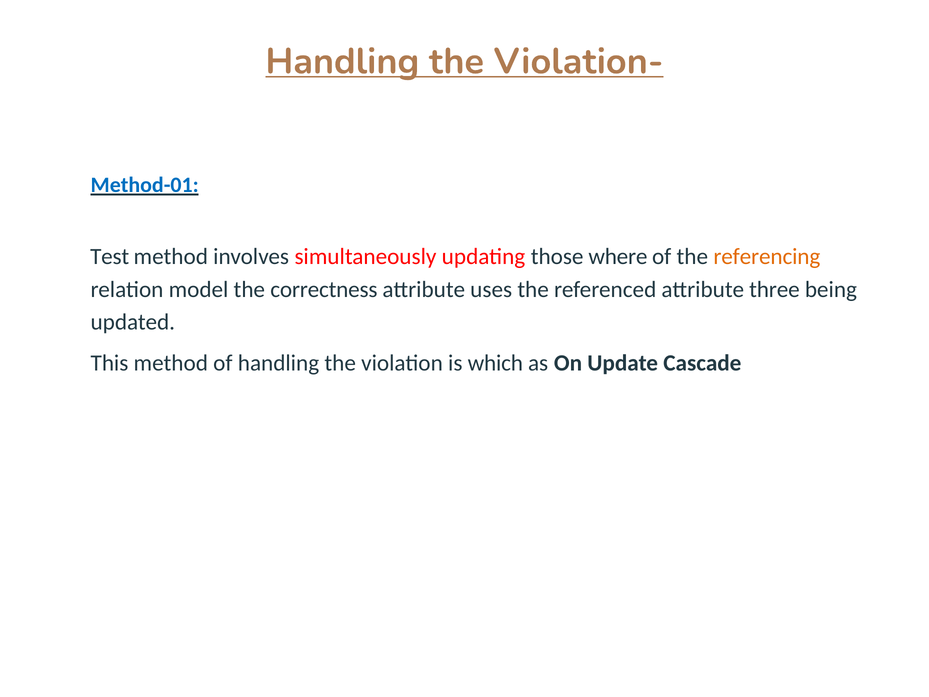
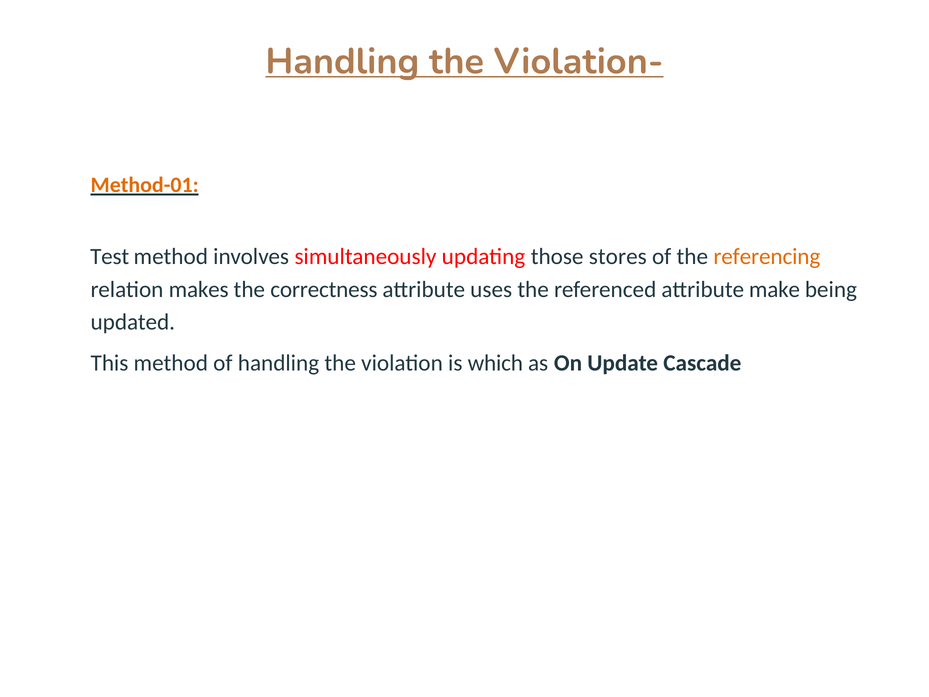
Method-01 colour: blue -> orange (145, 185)
where: where -> stores (618, 257)
model: model -> makes (199, 289)
three: three -> make (775, 289)
